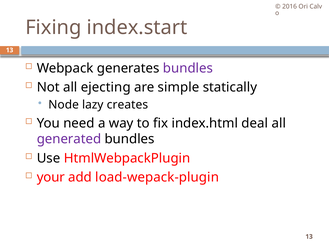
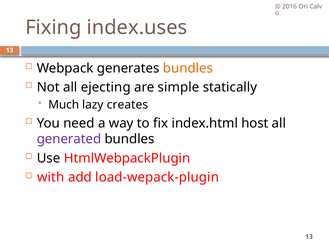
index.start: index.start -> index.uses (137, 27)
bundles colour: purple -> orange (188, 68)
Node: Node -> Much (64, 105)
deal: deal -> host (255, 123)
your: your -> with (51, 177)
